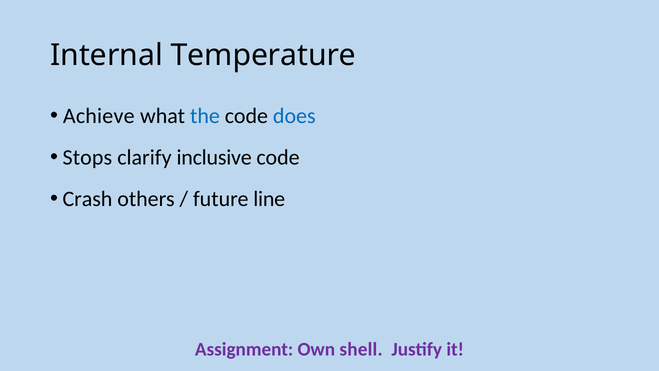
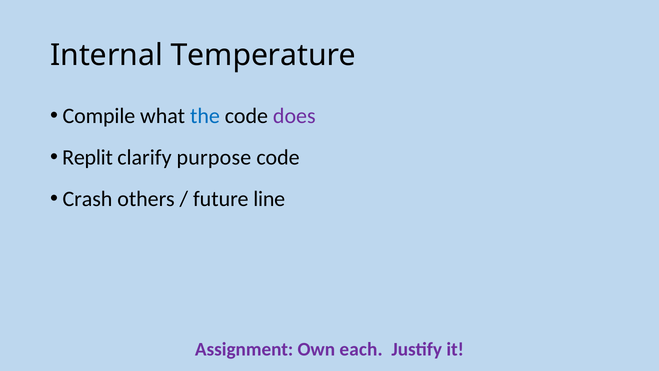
Achieve: Achieve -> Compile (99, 116)
does colour: blue -> purple (294, 116)
Stops: Stops -> Replit (88, 157)
inclusive: inclusive -> purpose (214, 157)
shell: shell -> each (361, 349)
